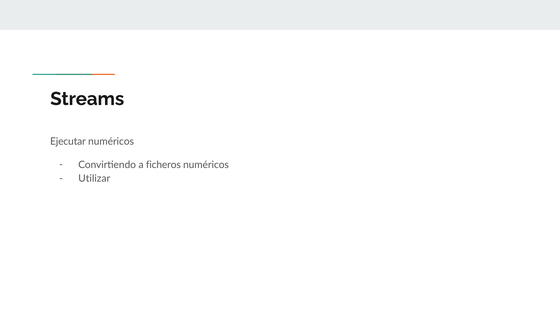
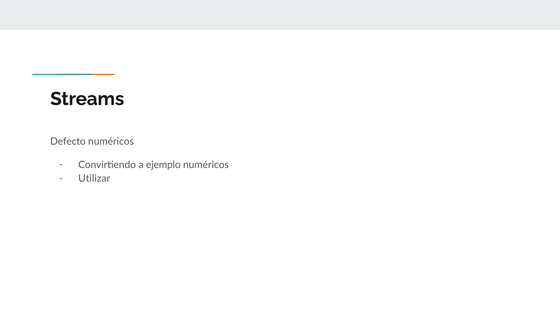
Ejecutar: Ejecutar -> Defecto (68, 141)
ficheros: ficheros -> ejemplo (163, 165)
